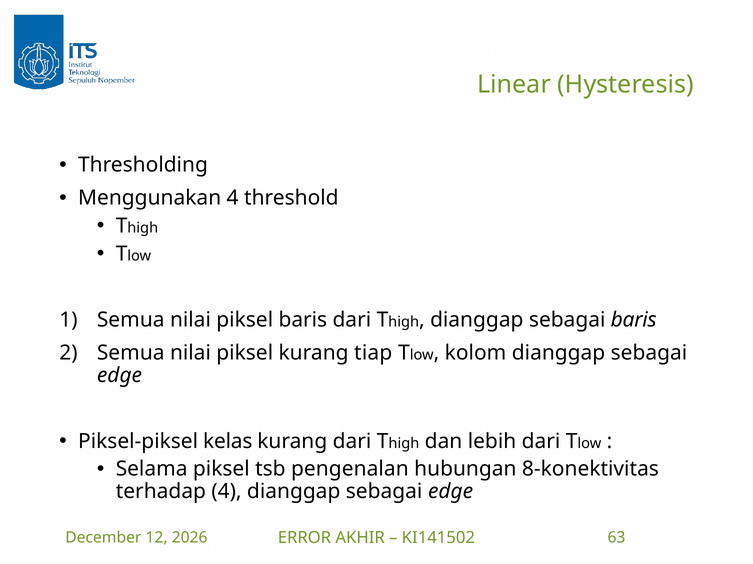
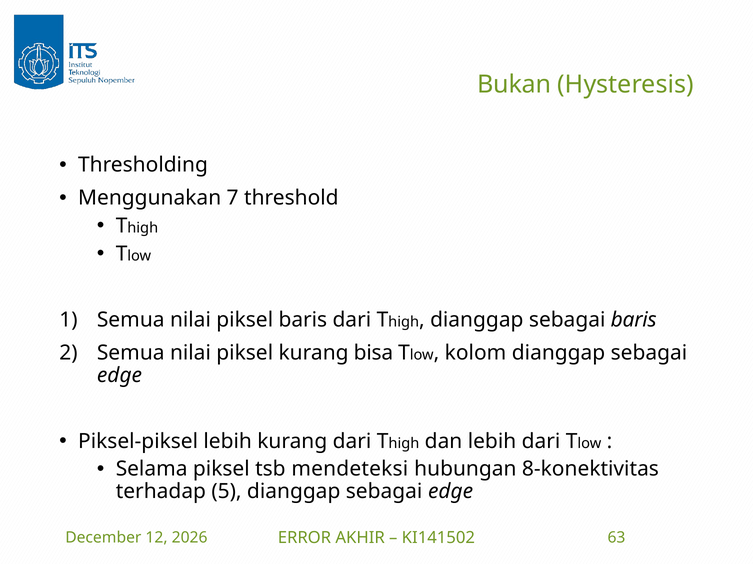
Linear: Linear -> Bukan (514, 84)
Menggunakan 4: 4 -> 7 (233, 198)
tiap: tiap -> bisa (373, 353)
Piksel-piksel kelas: kelas -> lebih (228, 442)
pengenalan: pengenalan -> mendeteksi (350, 470)
terhadap 4: 4 -> 5 (226, 492)
